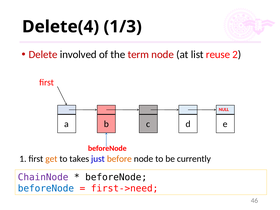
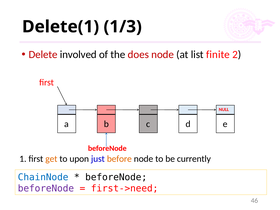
Delete(4: Delete(4 -> Delete(1 (61, 27)
term: term -> does (138, 55)
reuse: reuse -> finite (218, 55)
takes: takes -> upon (79, 159)
ChainNode colour: purple -> blue (43, 177)
beforeNode colour: blue -> purple (46, 188)
